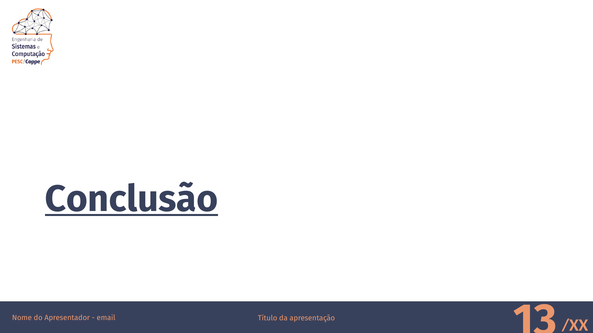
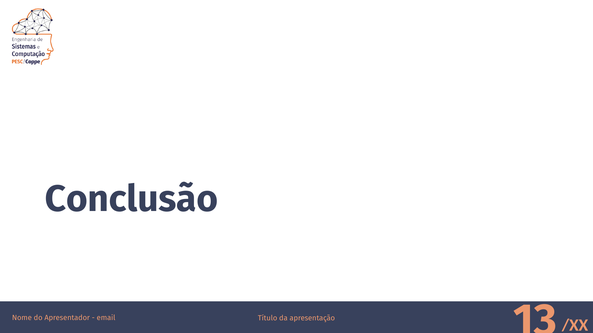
Conclusão underline: present -> none (131, 199)
